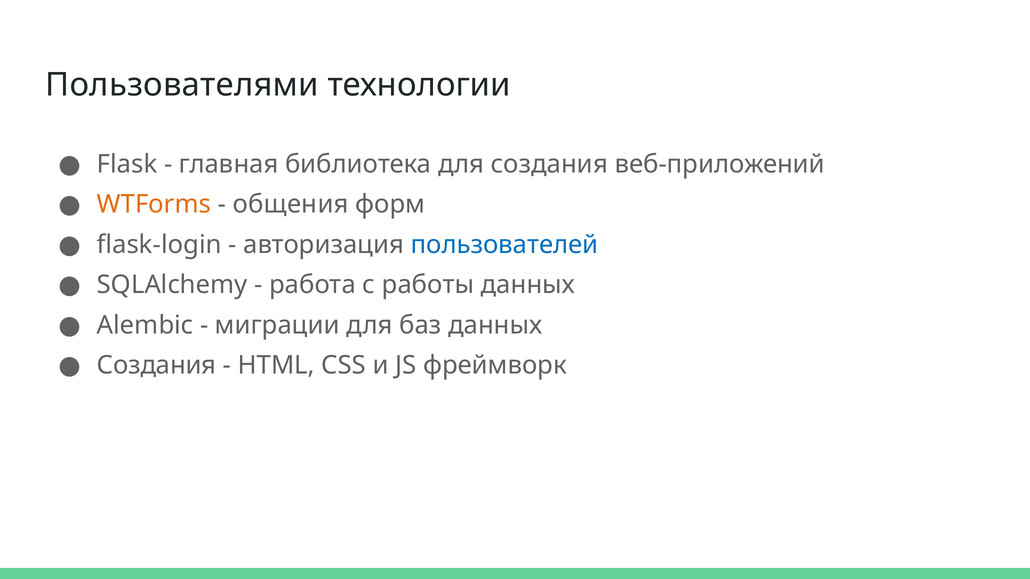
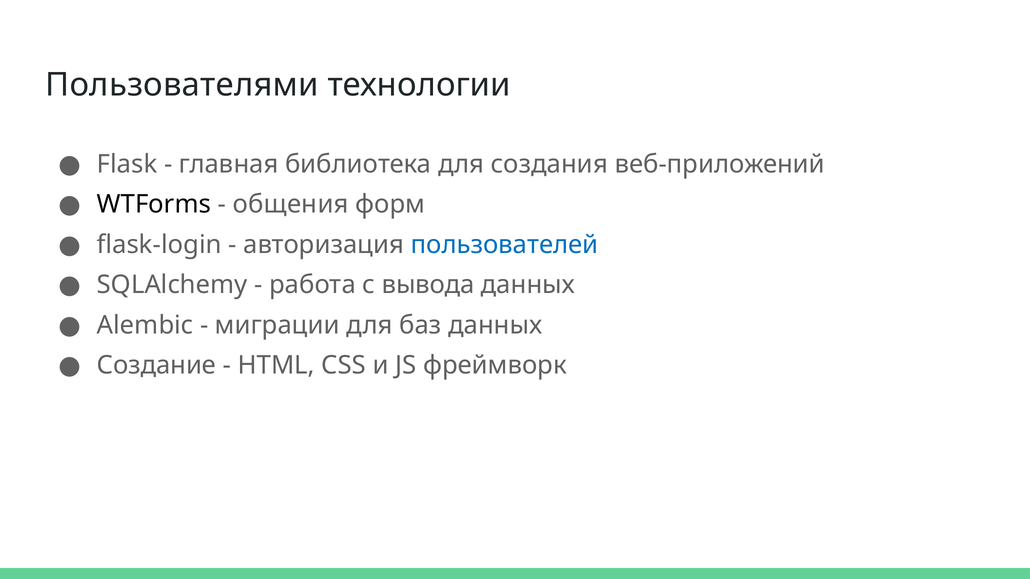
WTForms colour: orange -> black (154, 205)
работы: работы -> вывода (428, 285)
Создания: Создания -> Создание (157, 366)
